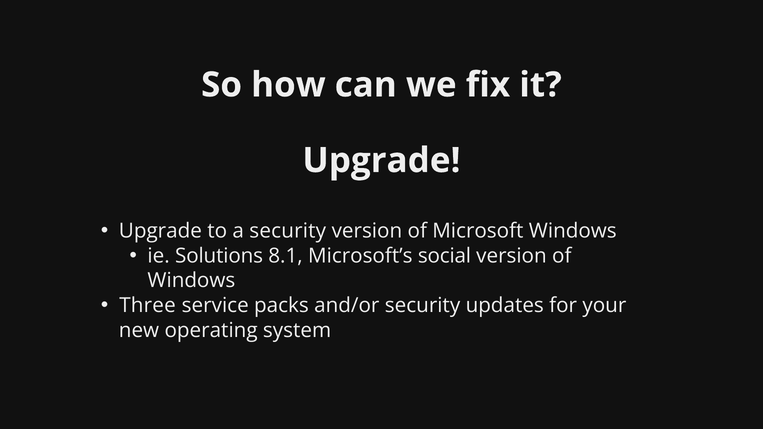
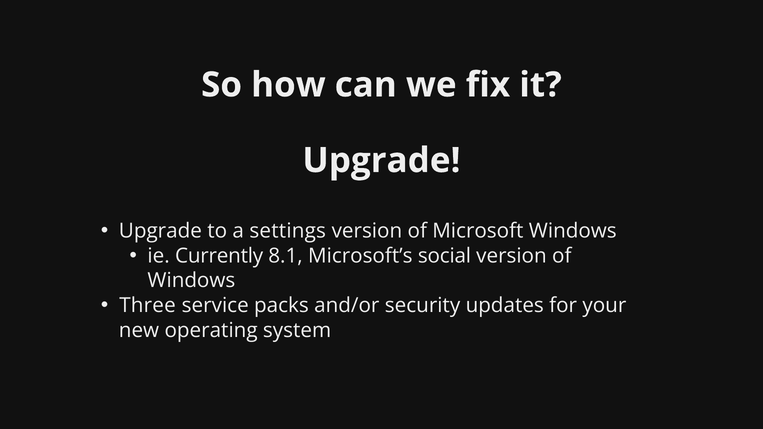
a security: security -> settings (288, 231)
Solutions: Solutions -> Currently (219, 256)
